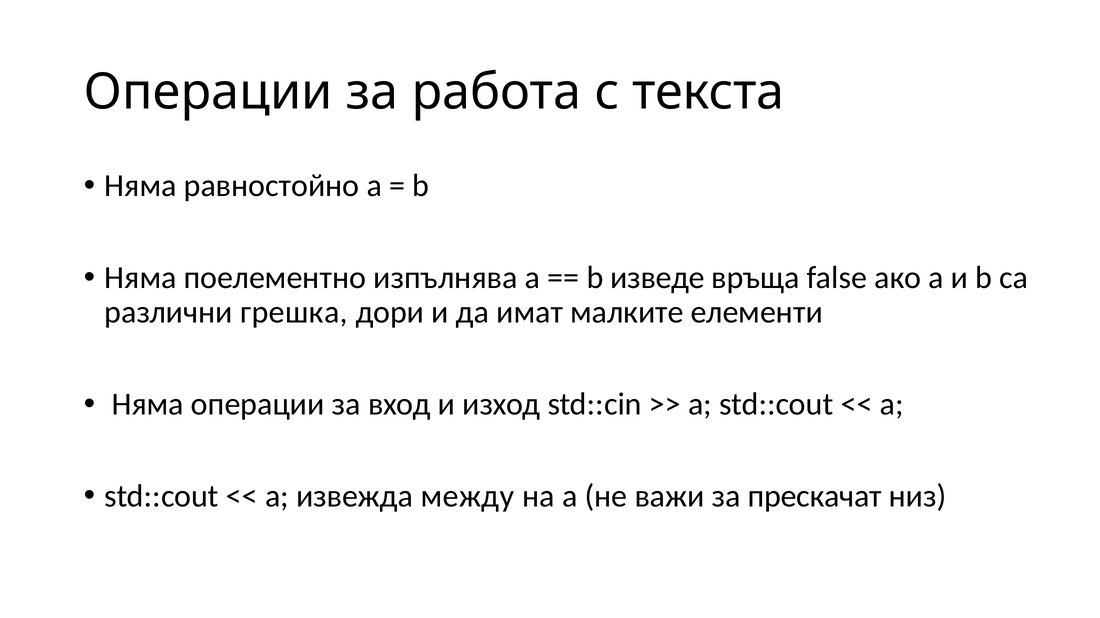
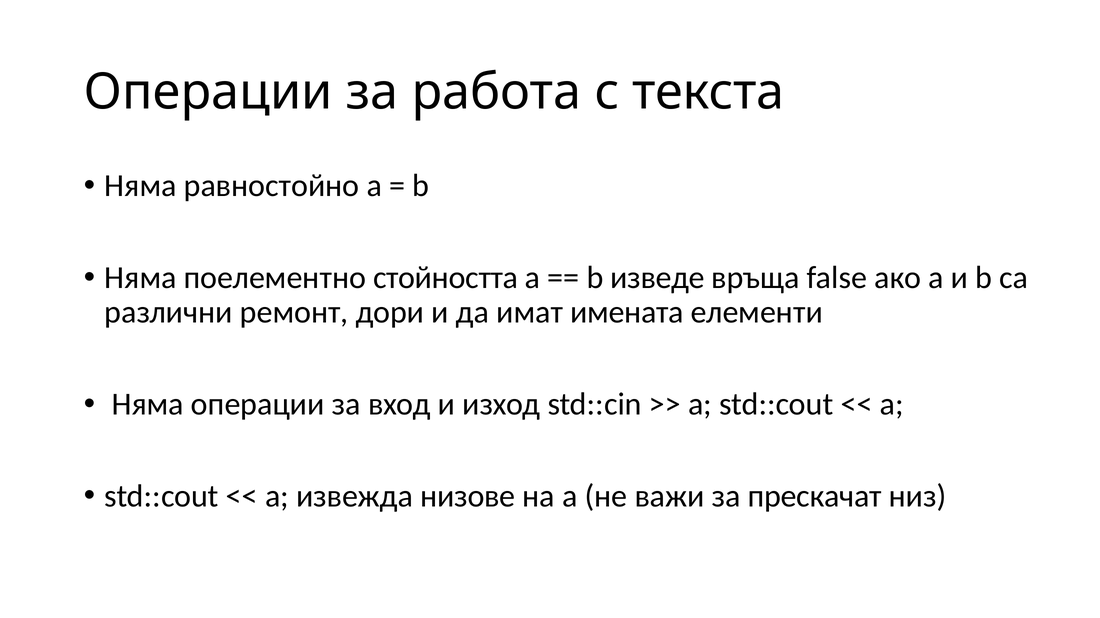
изпълнява: изпълнява -> стойността (446, 278)
грешка: грешка -> ремонт (294, 313)
малките: малките -> имената (627, 313)
между: между -> низове (468, 497)
